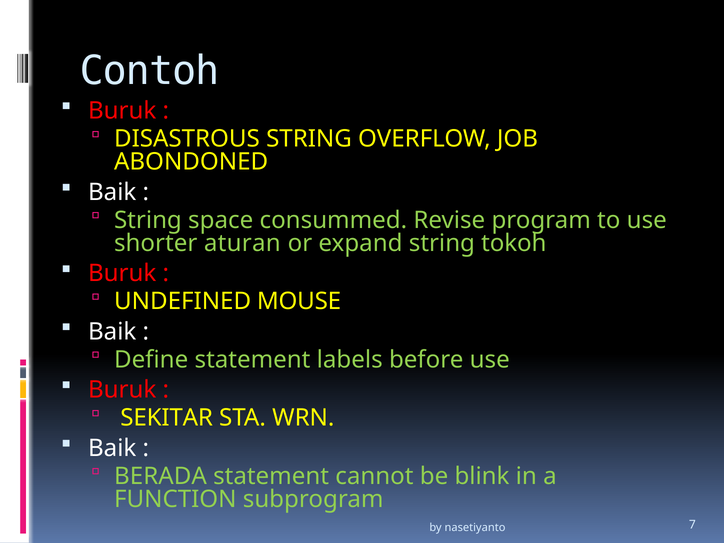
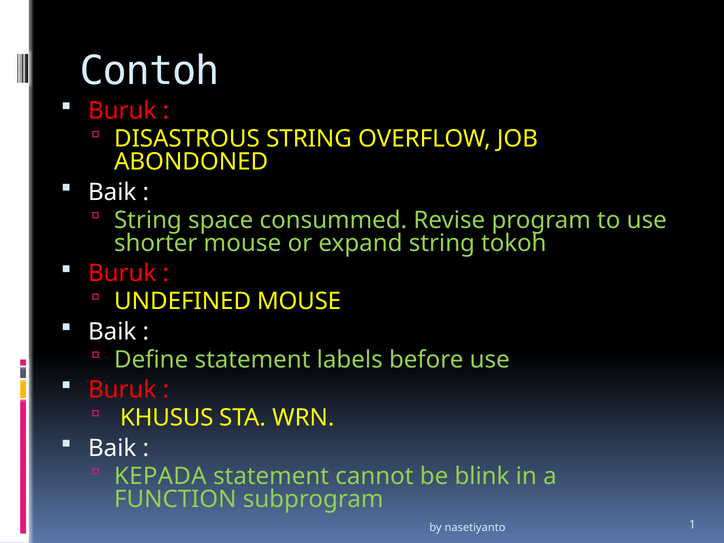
shorter aturan: aturan -> mouse (242, 243)
SEKITAR: SEKITAR -> KHUSUS (167, 418)
BERADA: BERADA -> KEPADA (160, 476)
7: 7 -> 1 (692, 525)
